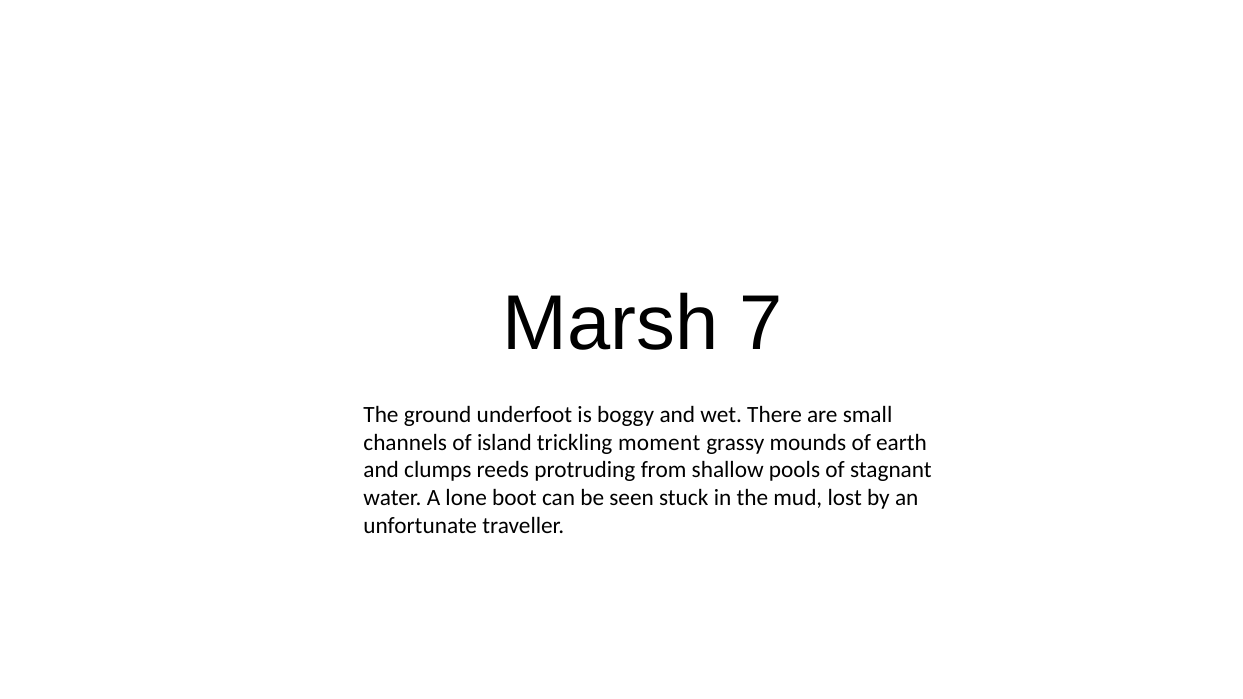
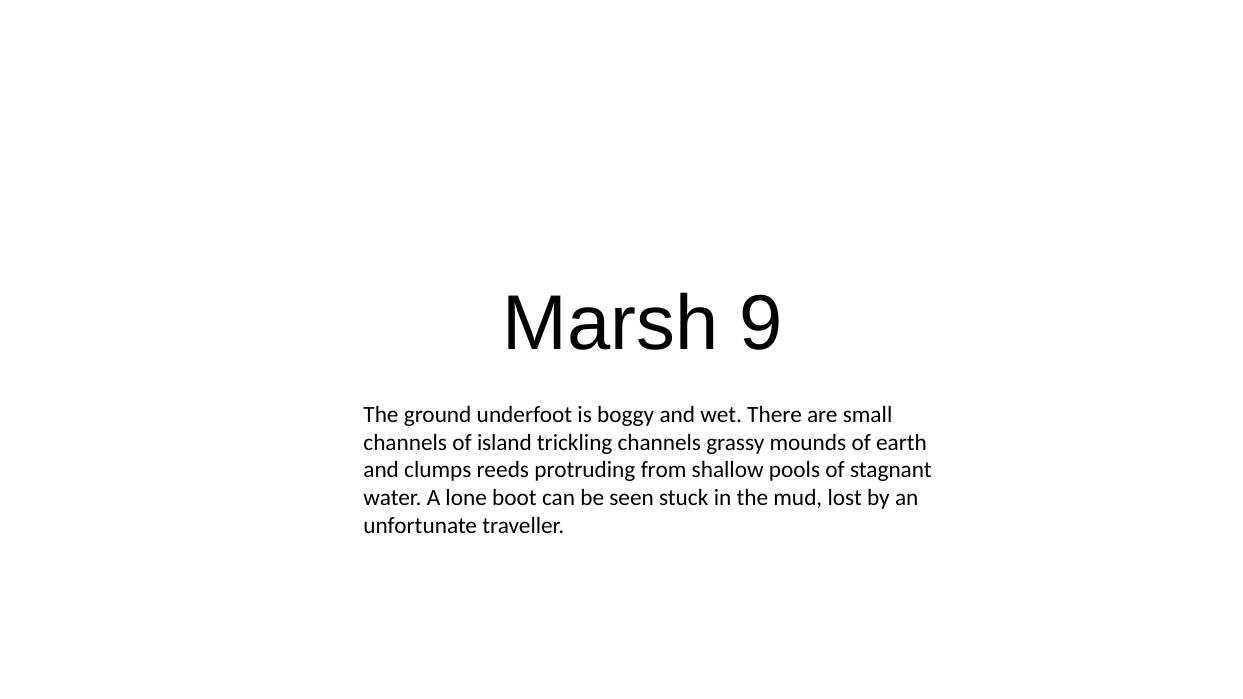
7: 7 -> 9 (761, 324)
trickling moment: moment -> channels (659, 442)
